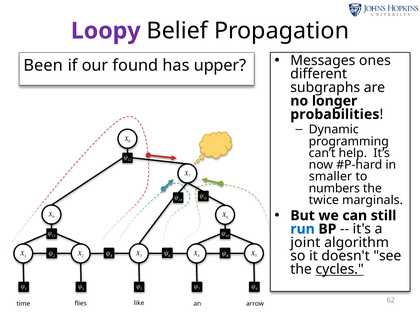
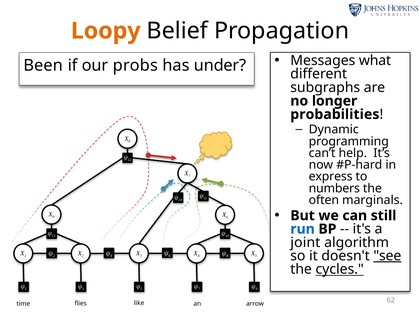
Loopy colour: purple -> orange (106, 31)
ones: ones -> what (375, 61)
found: found -> probs (135, 65)
upper: upper -> under (220, 65)
smaller: smaller -> express (331, 177)
twice: twice -> often (324, 200)
see underline: none -> present (387, 256)
